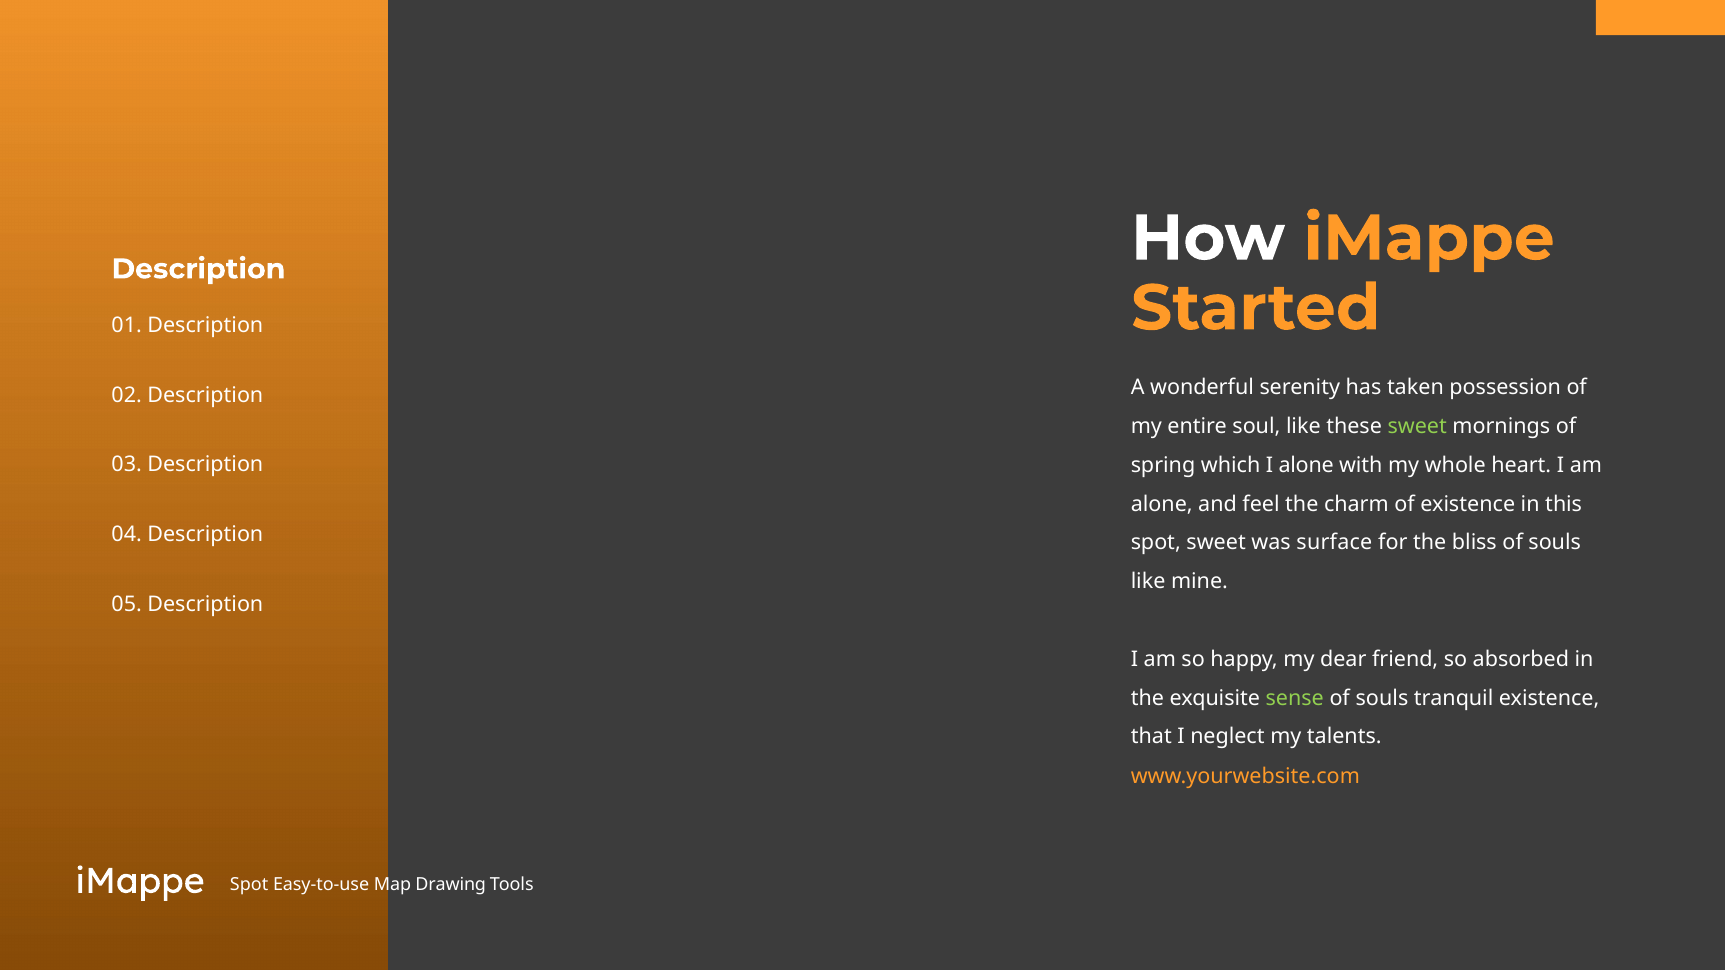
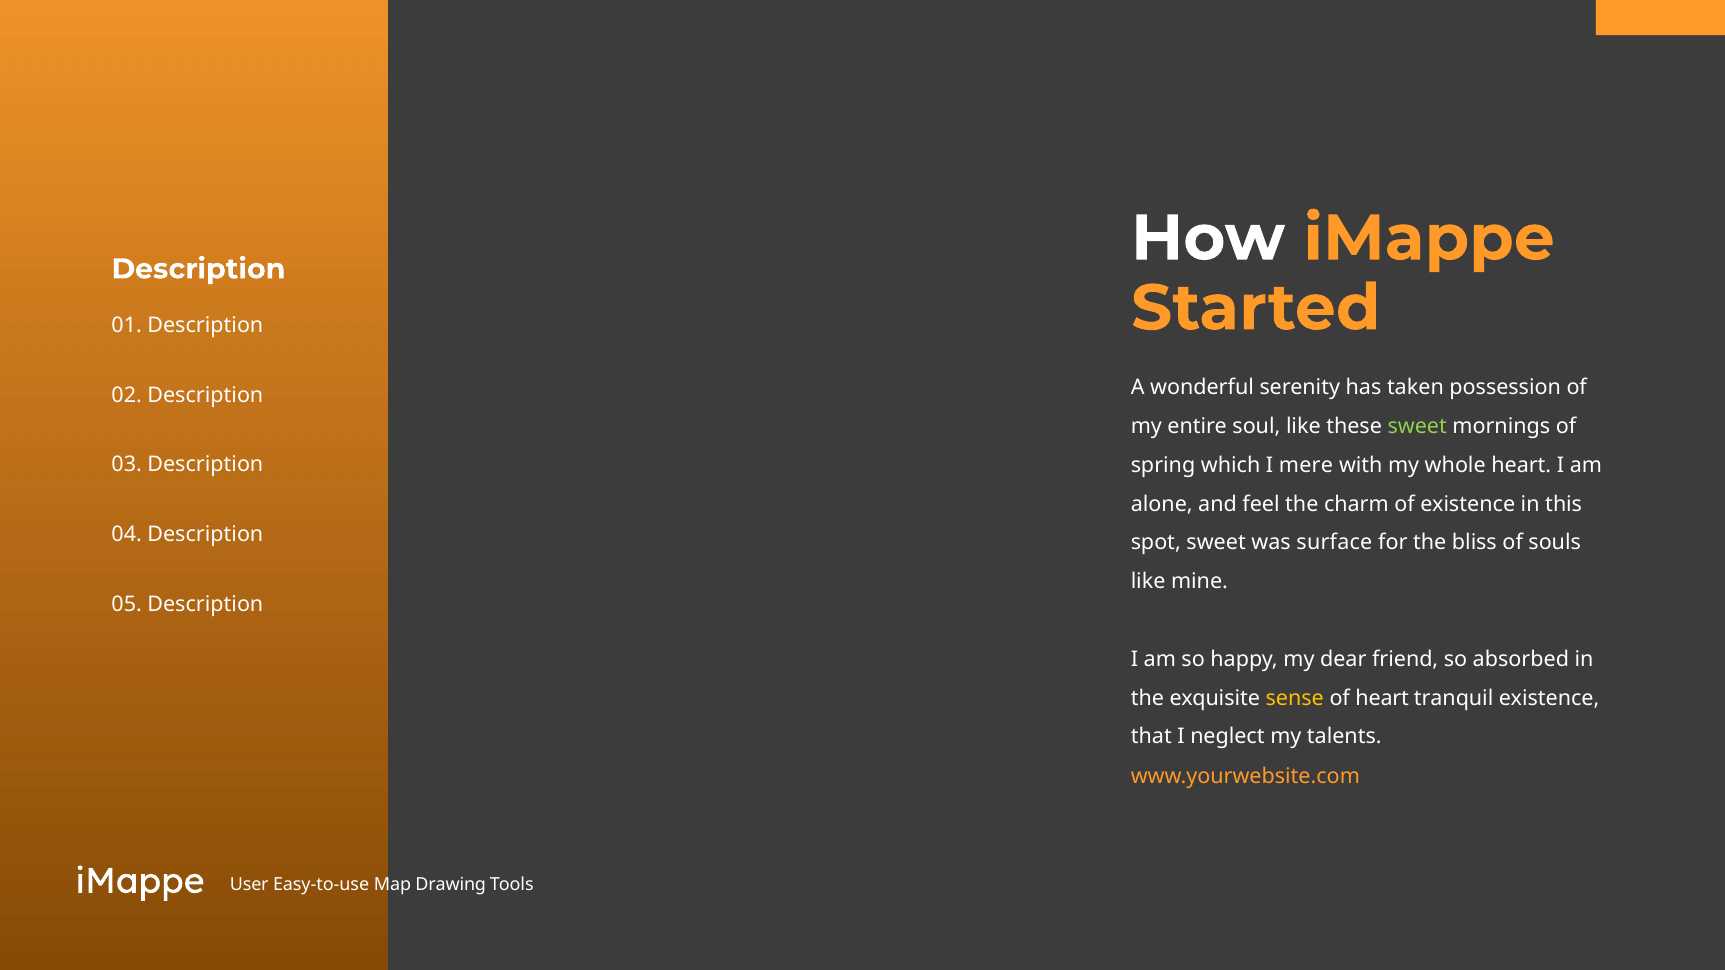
I alone: alone -> mere (1306, 465)
sense colour: light green -> yellow (1295, 698)
souls: souls -> heart (1382, 698)
Spot: Spot -> User (249, 885)
